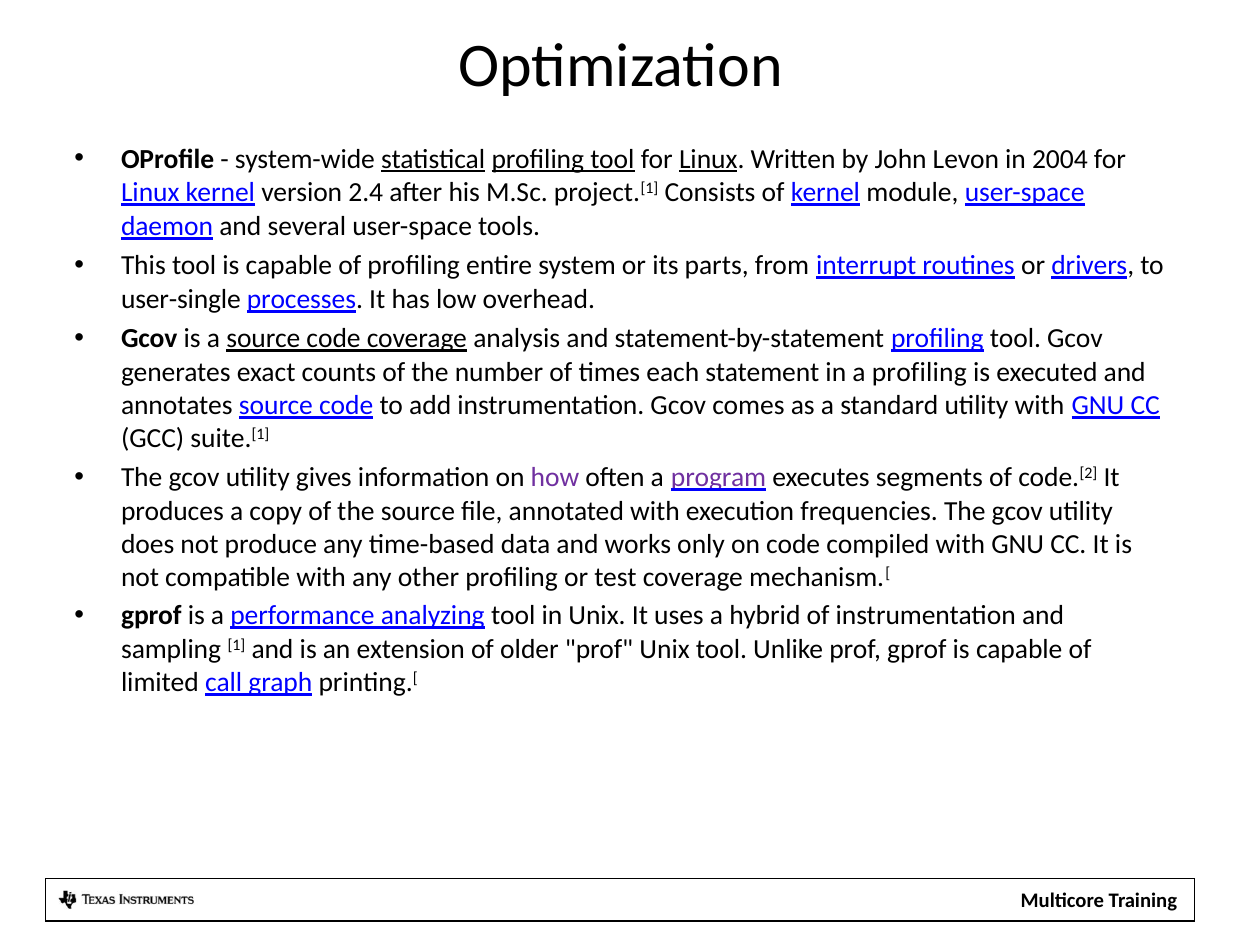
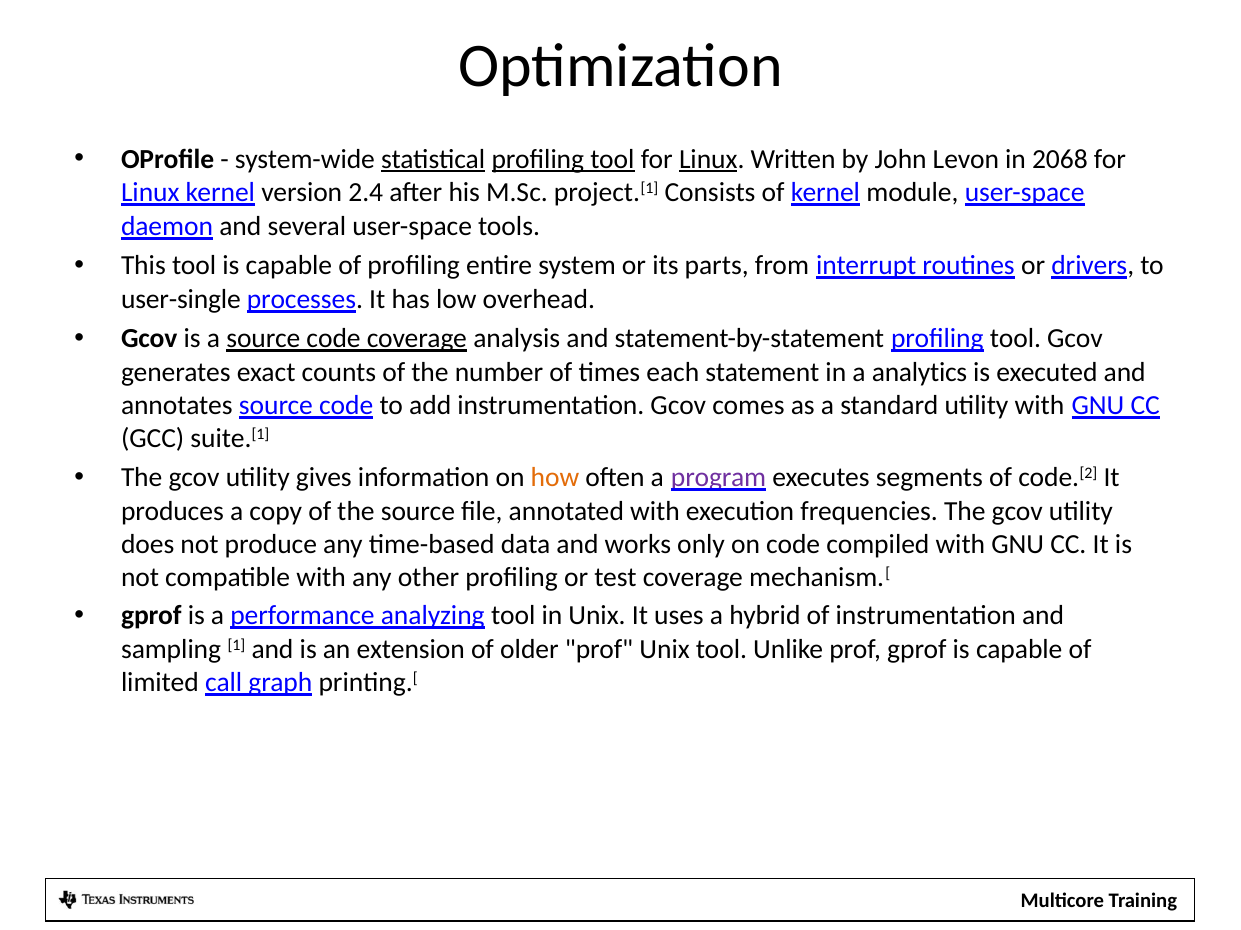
2004: 2004 -> 2068 (1060, 159)
a profiling: profiling -> analytics (920, 372)
how colour: purple -> orange (555, 478)
